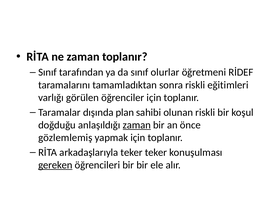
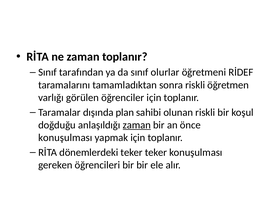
eğitimleri: eğitimleri -> öğretmen (228, 85)
gözlemlemiş: gözlemlemiş -> konuşulması (65, 138)
arkadaşlarıyla: arkadaşlarıyla -> dönemlerdeki (89, 153)
gereken underline: present -> none (55, 165)
